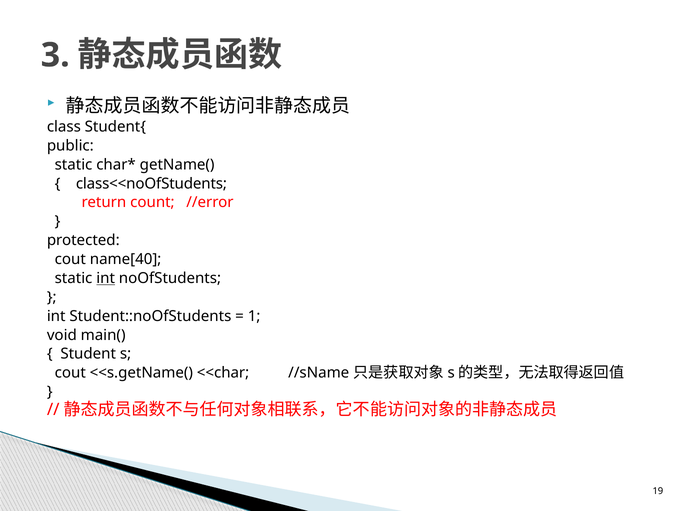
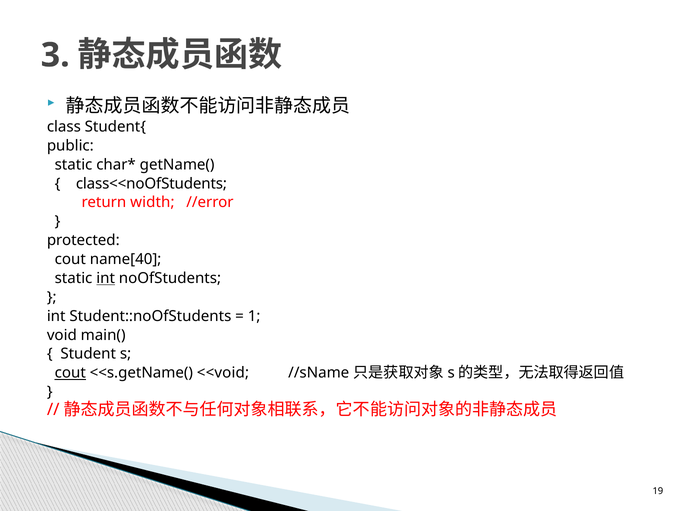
count: count -> width (152, 202)
cout underline: none -> present (70, 373)
<<char: <<char -> <<void (223, 373)
